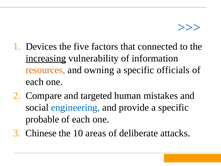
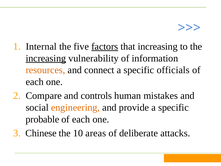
Devices: Devices -> Internal (41, 46)
factors underline: none -> present (105, 46)
that connected: connected -> increasing (158, 46)
owning: owning -> connect (99, 70)
targeted: targeted -> controls (96, 96)
engineering colour: blue -> orange (75, 107)
